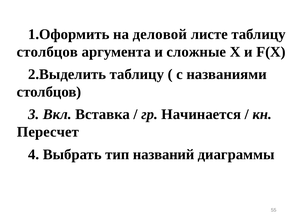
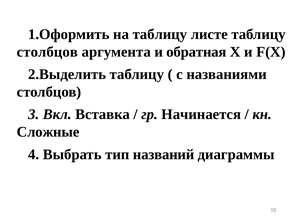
на деловой: деловой -> таблицу (160, 34)
сложные: сложные -> обратная (196, 52)
Пересчет: Пересчет -> Сложные (48, 132)
